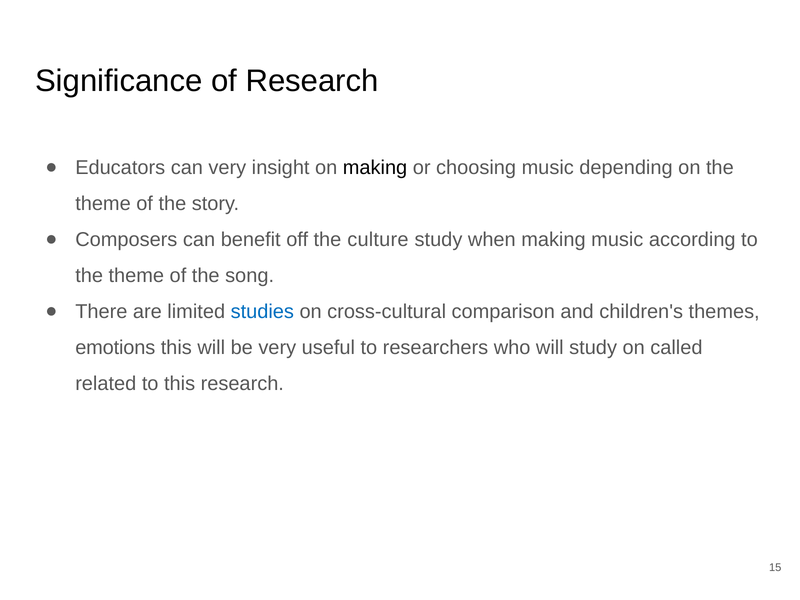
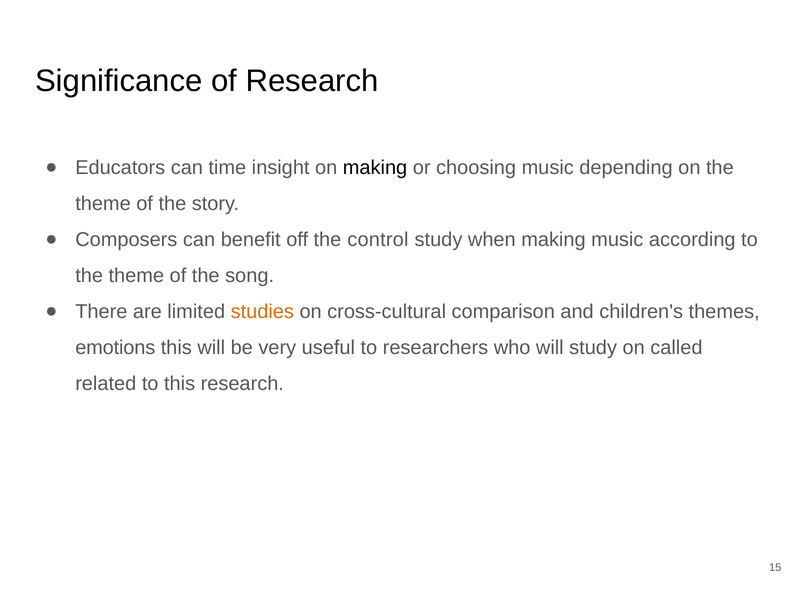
can very: very -> time (227, 168)
culture: culture -> control (378, 240)
studies colour: blue -> orange (262, 312)
